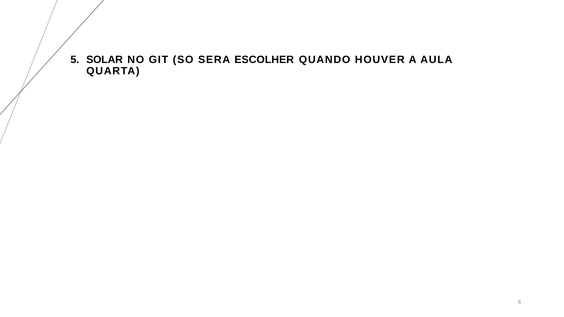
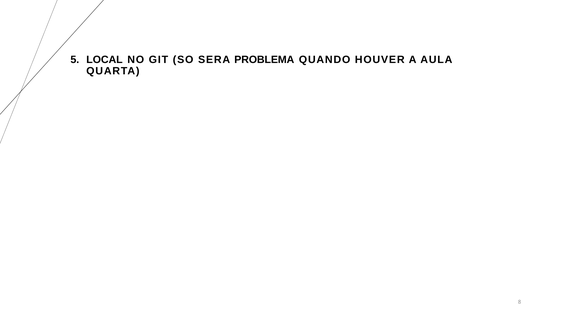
SOLAR: SOLAR -> LOCAL (105, 60)
ESCOLHER: ESCOLHER -> PROBLEMA (264, 60)
